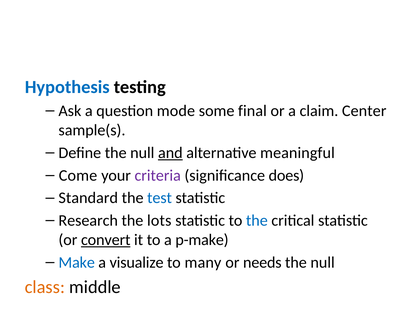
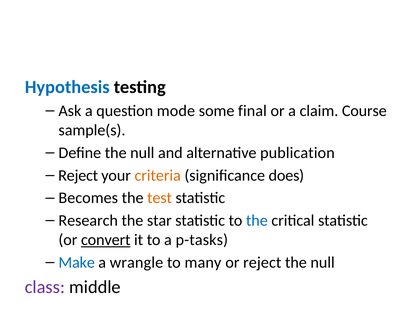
Center: Center -> Course (364, 111)
and underline: present -> none (170, 153)
meaningful: meaningful -> publication (297, 153)
Come: Come -> Reject (78, 175)
criteria colour: purple -> orange (158, 175)
Standard: Standard -> Becomes (88, 198)
test colour: blue -> orange (160, 198)
lots: lots -> star (159, 220)
p-make: p-make -> p-tasks (202, 240)
visualize: visualize -> wrangle (136, 262)
or needs: needs -> reject (262, 262)
class colour: orange -> purple (45, 287)
